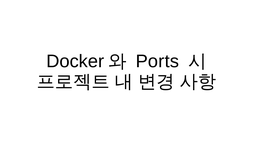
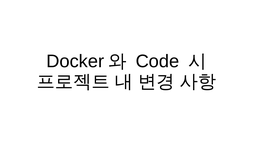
Ports: Ports -> Code (157, 61)
